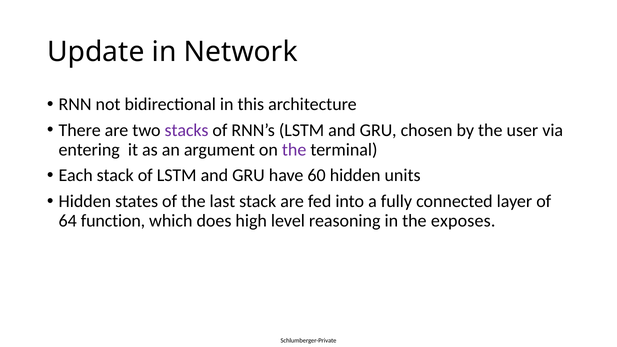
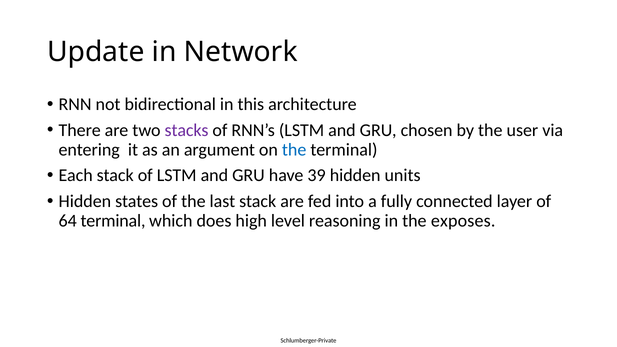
the colour: purple -> blue (294, 150)
60: 60 -> 39 (317, 175)
64 function: function -> terminal (113, 221)
